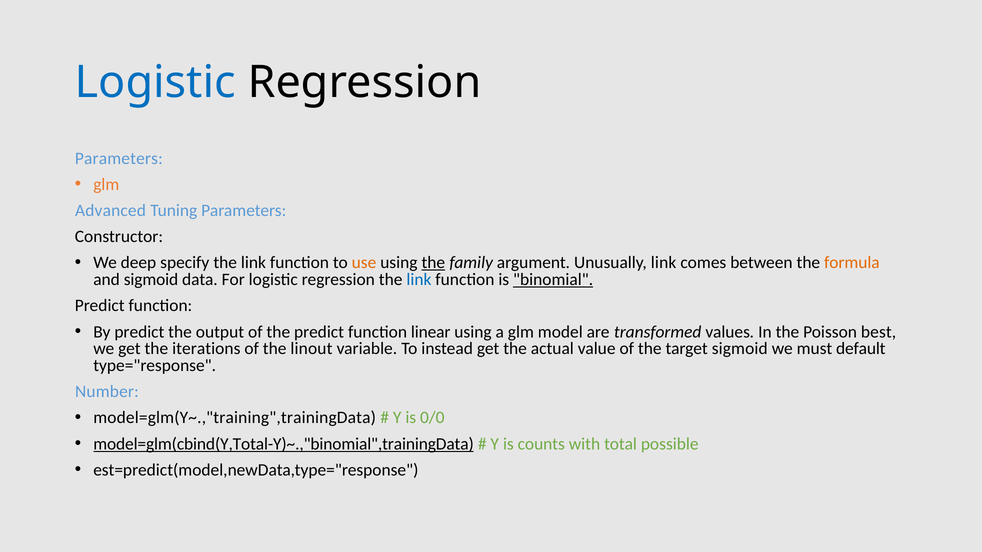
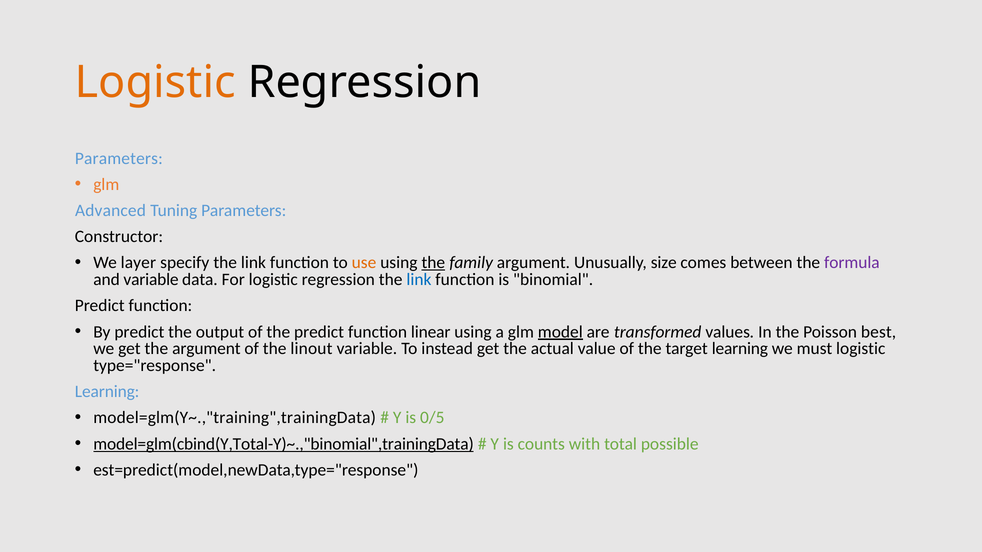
Logistic colour: blue -> orange (155, 82)
deep: deep -> layer (138, 263)
Unusually link: link -> size (664, 263)
formula colour: orange -> purple (852, 263)
and sigmoid: sigmoid -> variable (151, 280)
binomial underline: present -> none (553, 280)
model underline: none -> present (560, 332)
the iterations: iterations -> argument (206, 349)
target sigmoid: sigmoid -> learning (740, 349)
must default: default -> logistic (861, 349)
Number: Number -> Learning (107, 392)
0/0: 0/0 -> 0/5 (432, 418)
